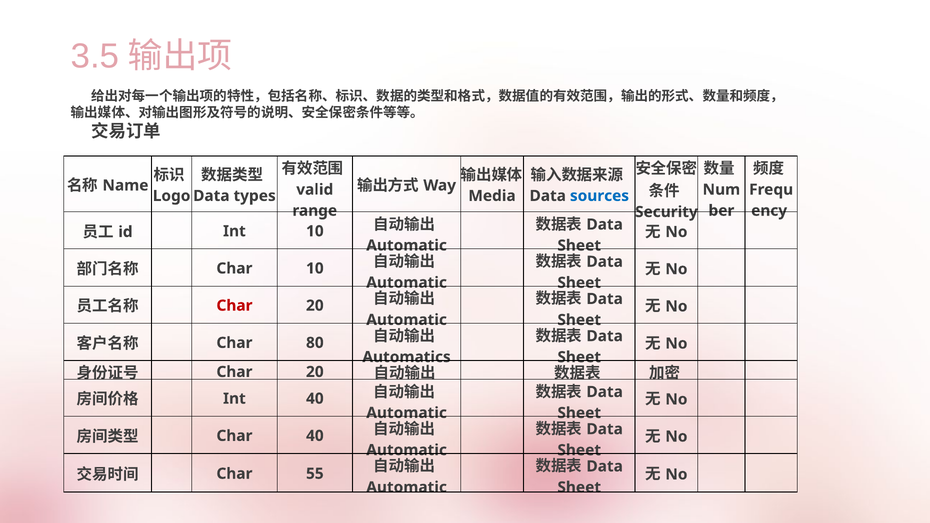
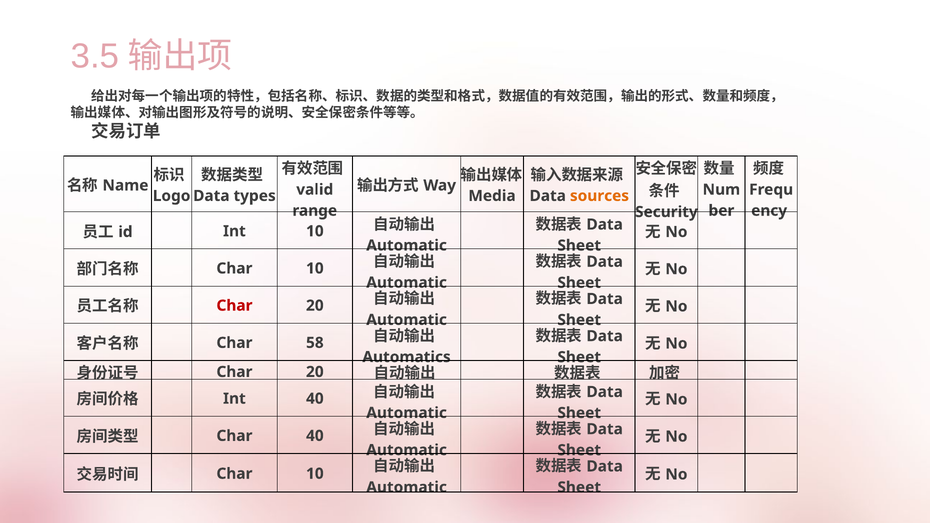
sources colour: blue -> orange (599, 196)
80: 80 -> 58 (315, 343)
55: 55 -> 10 (315, 474)
